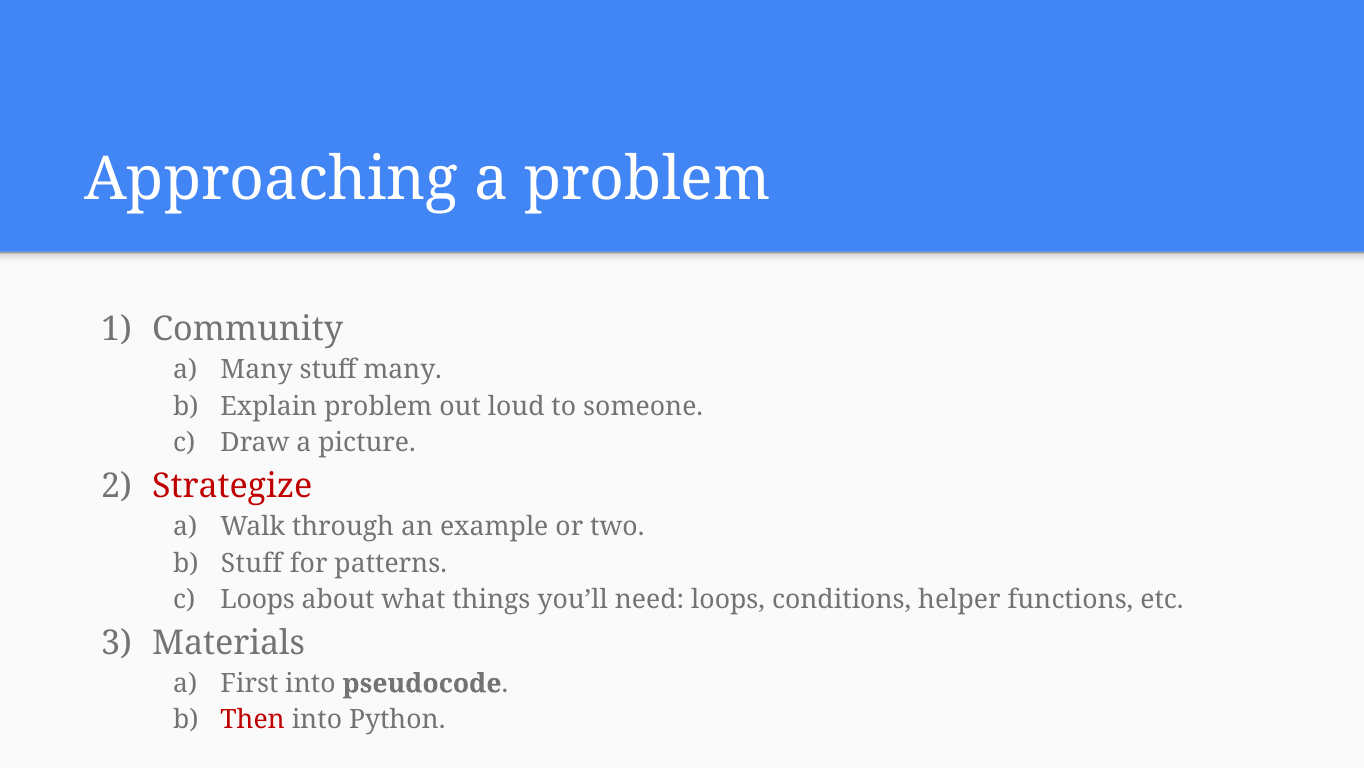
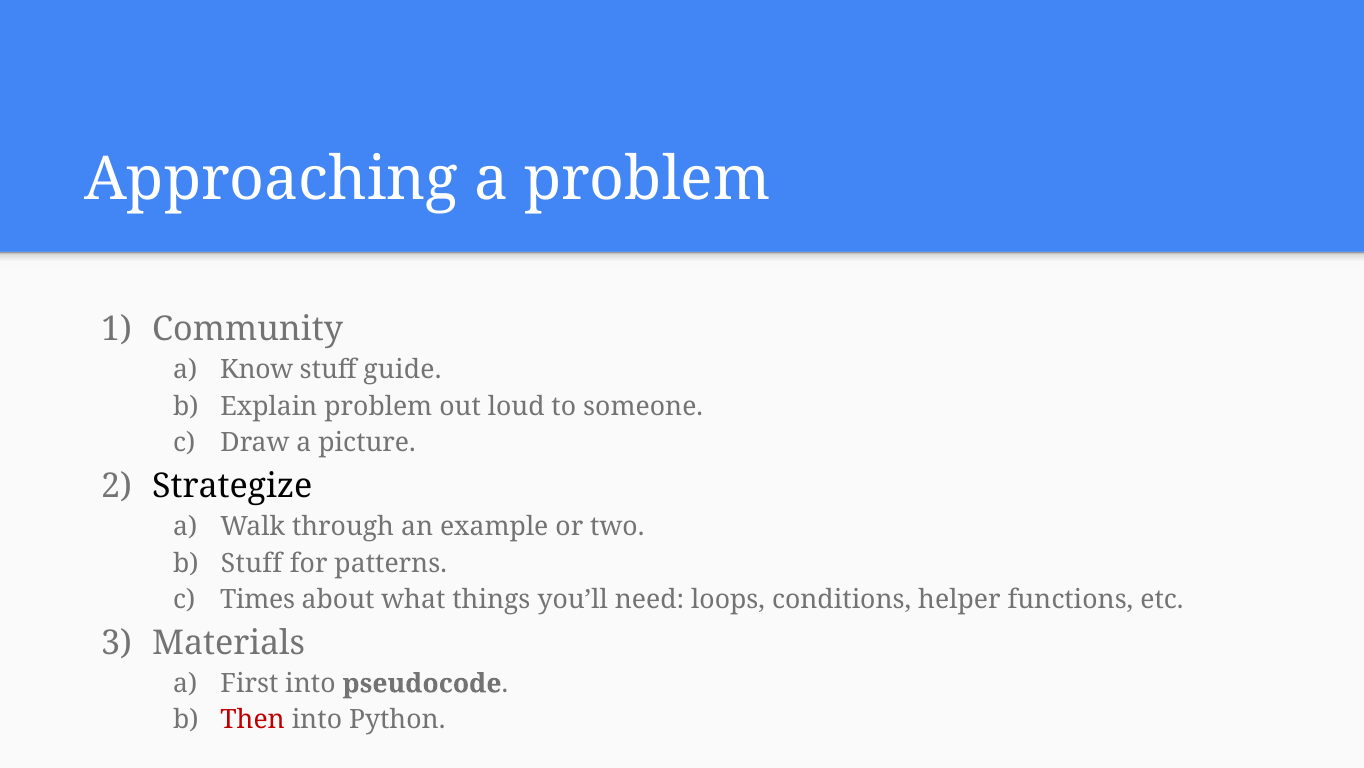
a Many: Many -> Know (257, 369)
stuff many: many -> guide (402, 369)
Strategize colour: red -> black (232, 486)
Loops: Loops -> Times (258, 599)
